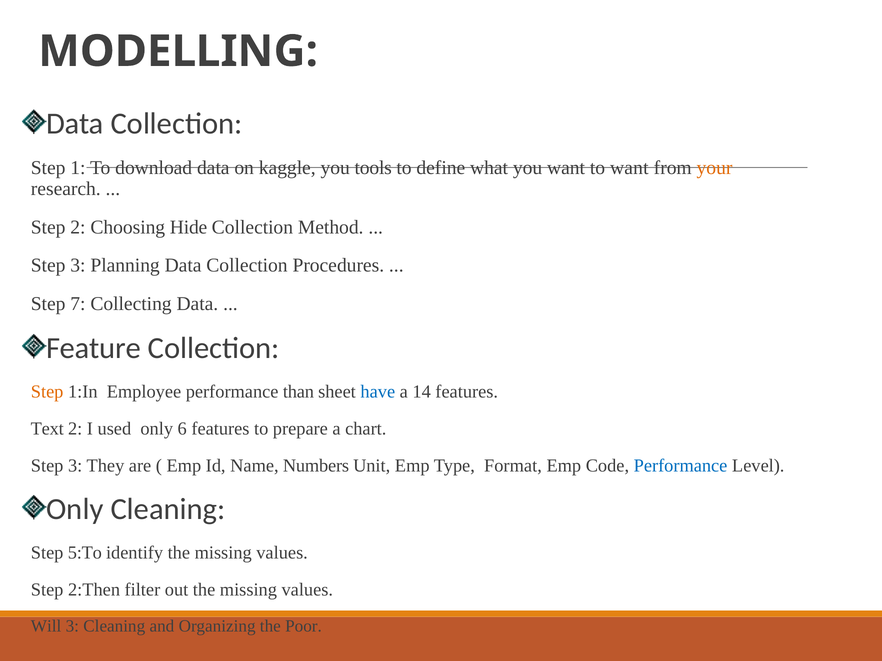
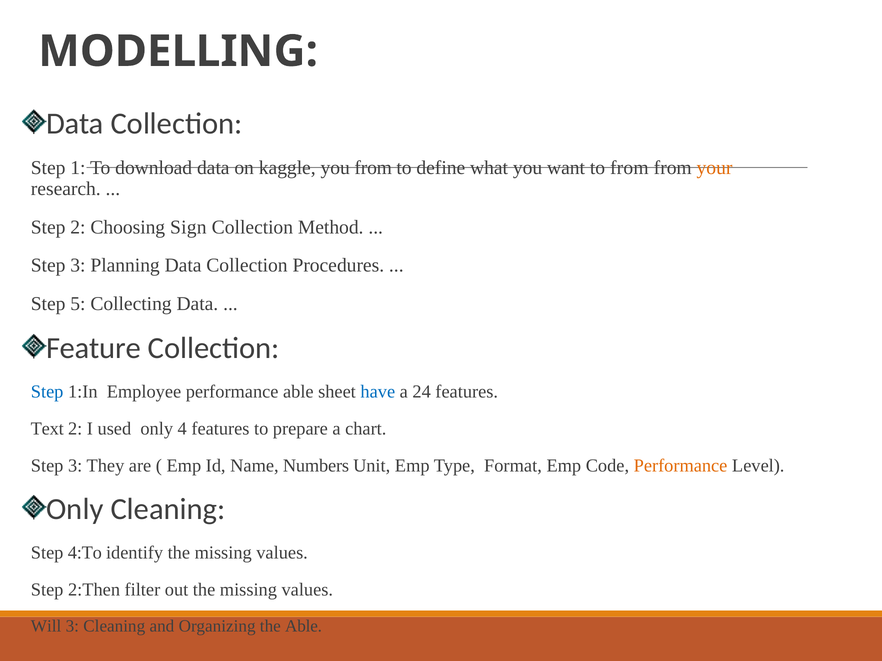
you tools: tools -> from (373, 168)
to want: want -> from (629, 168)
Hide: Hide -> Sign (188, 227)
7: 7 -> 5 (78, 304)
Step colour: orange -> blue (47, 392)
performance than: than -> able (298, 392)
14: 14 -> 24 (422, 392)
6: 6 -> 4 (182, 429)
Performance colour: blue -> orange (681, 466)
5:To: 5:To -> 4:To (85, 553)
the Poor: Poor -> Able (304, 627)
